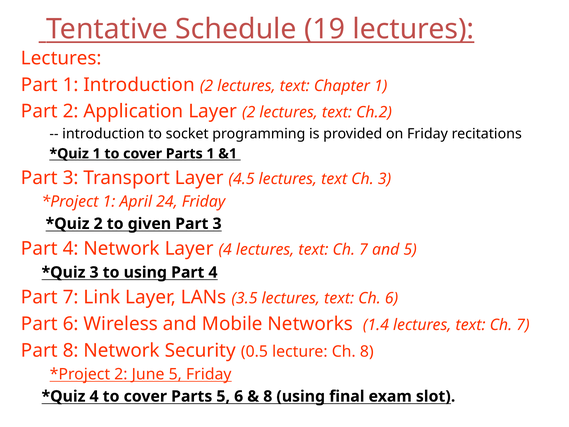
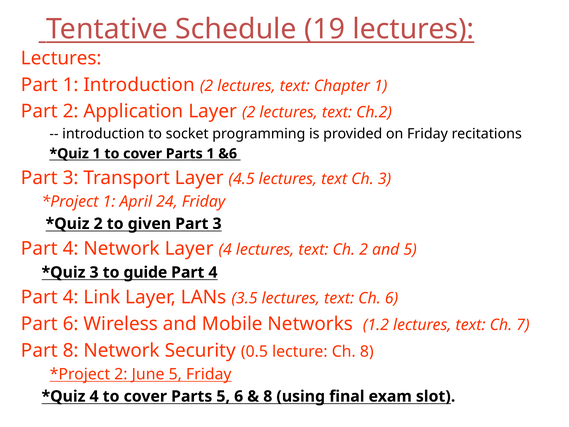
&1: &1 -> &6 (228, 154)
7: 7 -> 2 (364, 249)
to using: using -> guide (145, 272)
7: 7 -> 4 (71, 297)
1.4: 1.4 -> 1.2 (376, 325)
